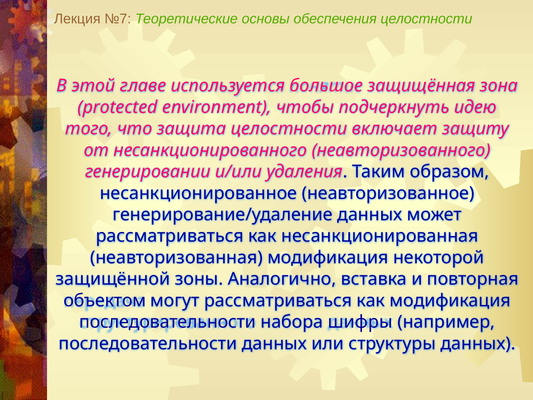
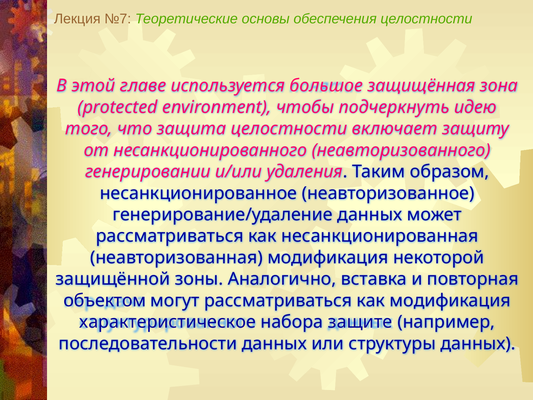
последовательности: последовательности -> характеристическое (168, 322)
шифры: шифры -> защите (360, 322)
